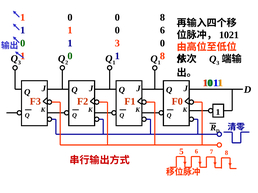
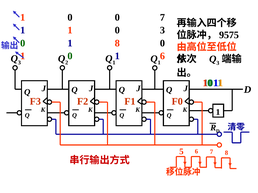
0 8: 8 -> 7 (162, 17)
0 6: 6 -> 3 (162, 30)
1021: 1021 -> 9575 (229, 35)
0 3: 3 -> 8 (117, 43)
1 8: 8 -> 6 (162, 56)
